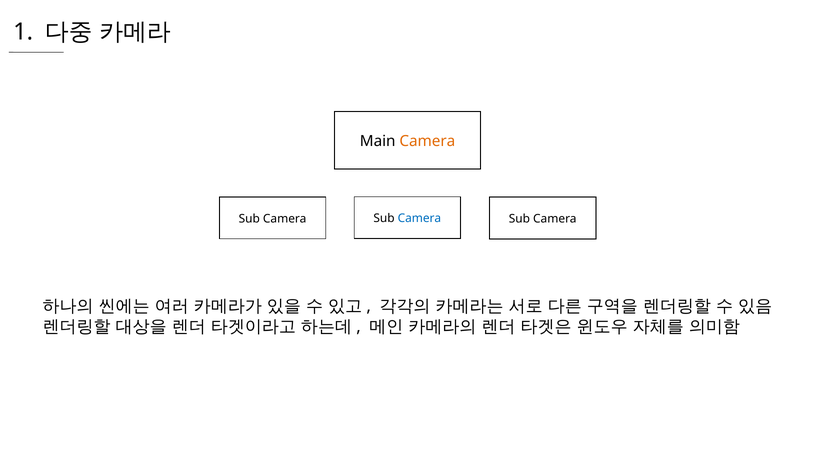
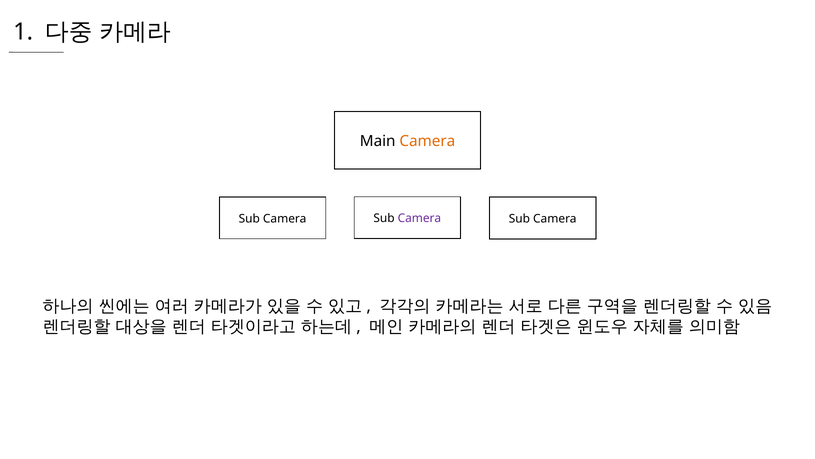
Camera colour: blue -> purple (419, 218)
